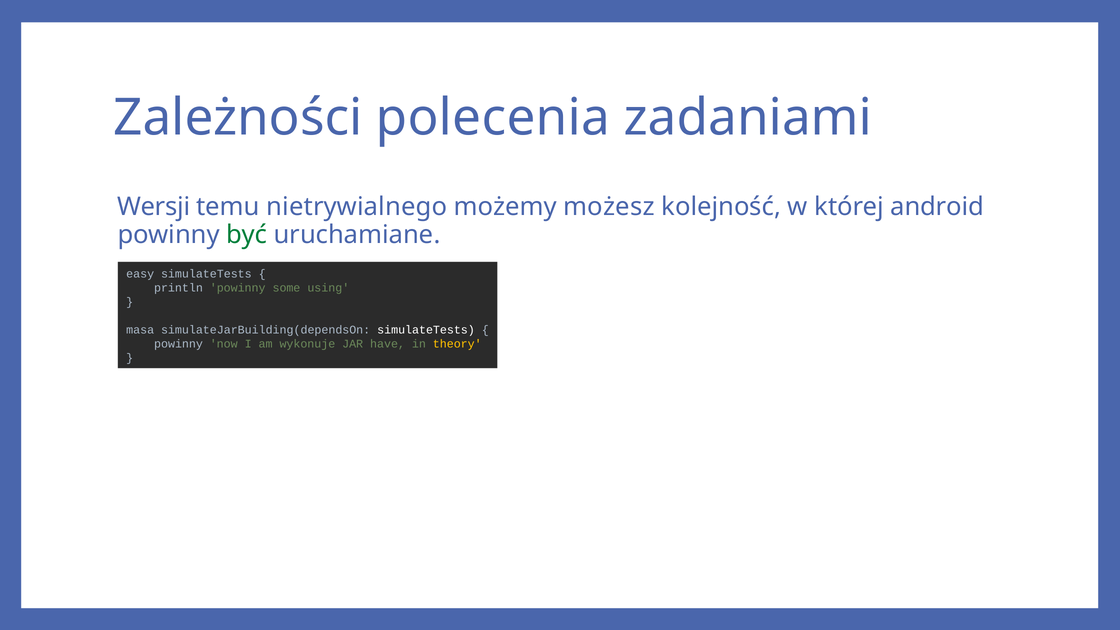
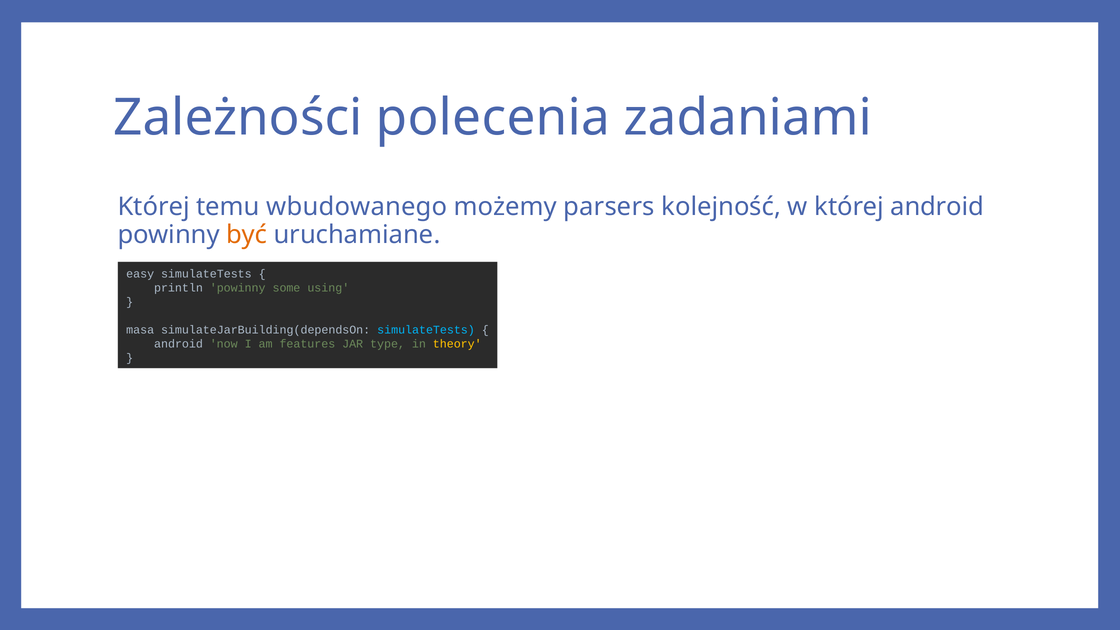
Wersji: Wersji -> Której (154, 207)
nietrywialnego: nietrywialnego -> wbudowanego (357, 207)
możesz: możesz -> parsers (609, 207)
być colour: green -> orange (247, 235)
simulateTests colour: white -> light blue (426, 330)
powinny: powinny -> android (179, 344)
wykonuje: wykonuje -> features (307, 344)
have: have -> type (388, 344)
